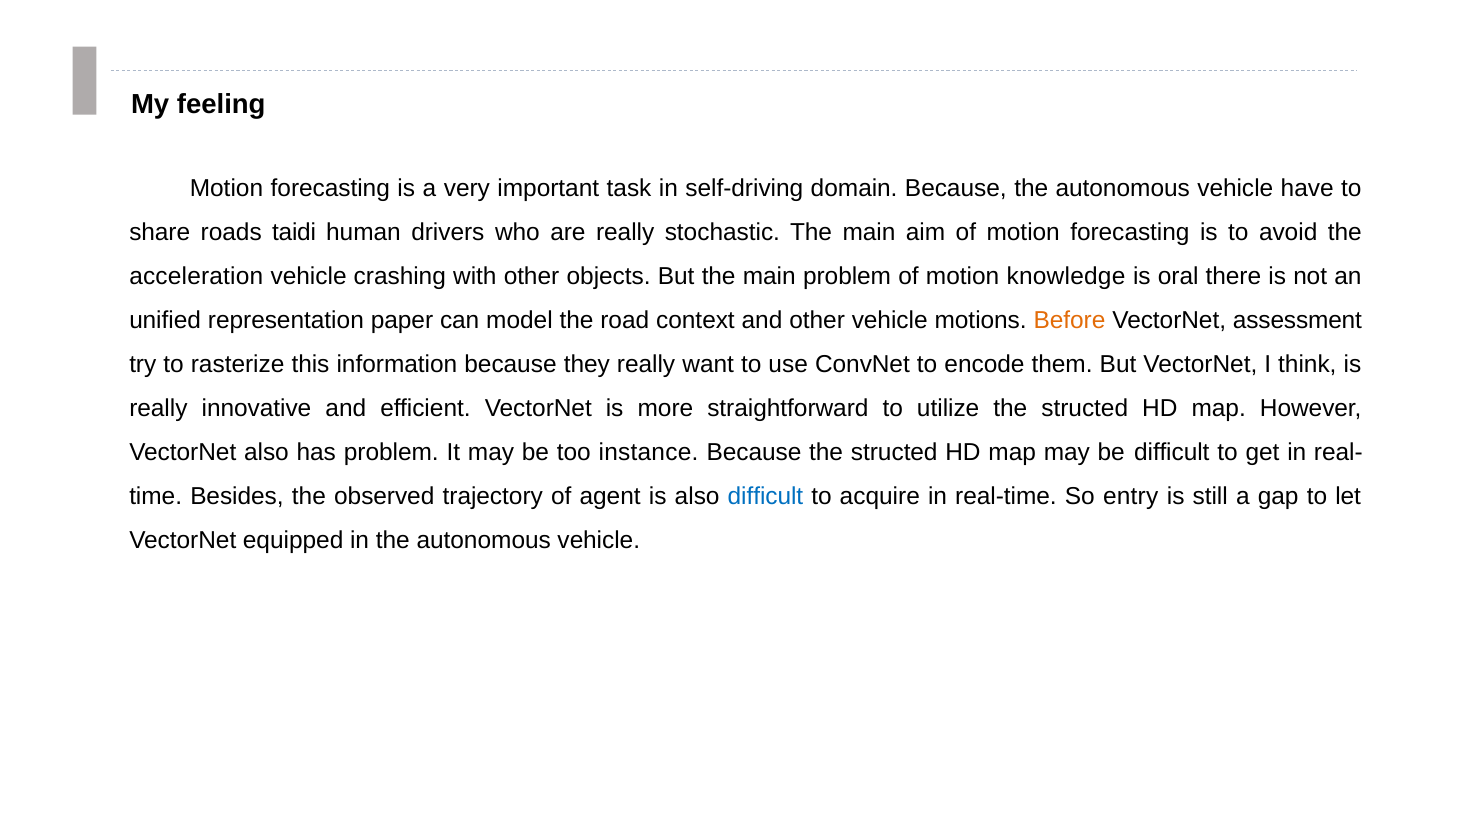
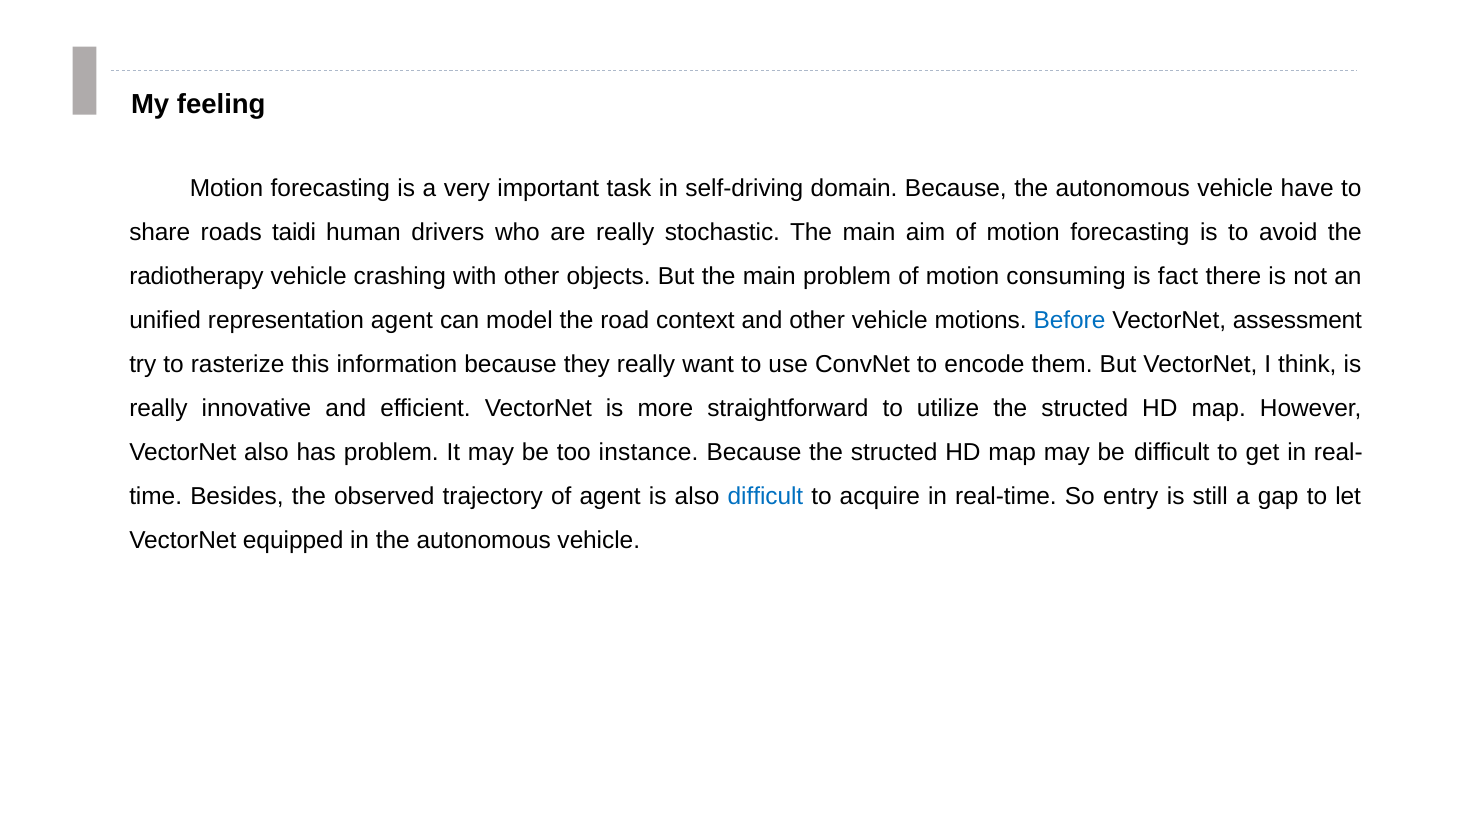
acceleration: acceleration -> radiotherapy (196, 276)
knowledge: knowledge -> consuming (1066, 276)
oral: oral -> fact (1178, 276)
representation paper: paper -> agent (402, 320)
Before colour: orange -> blue (1069, 320)
